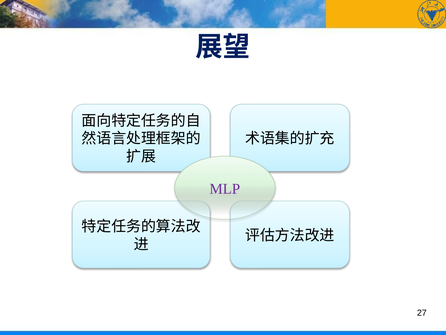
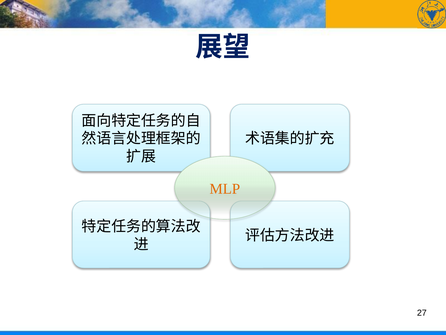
MLP colour: purple -> orange (225, 188)
